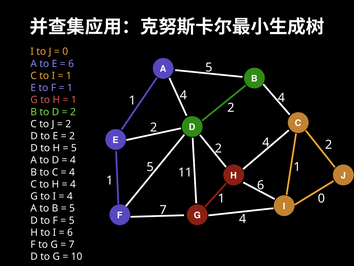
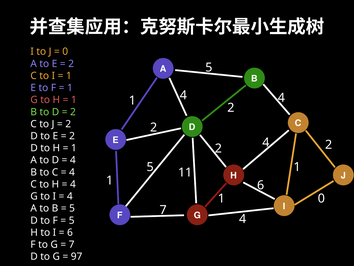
6: 6 -> 2 (71, 64)
5: 5 -> 1 (74, 148)
10: 10 -> 97 (77, 256)
